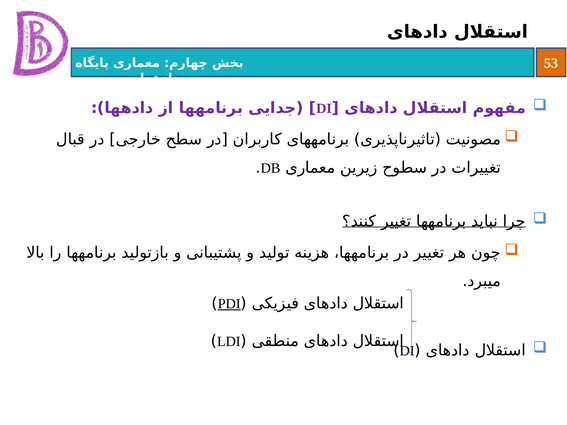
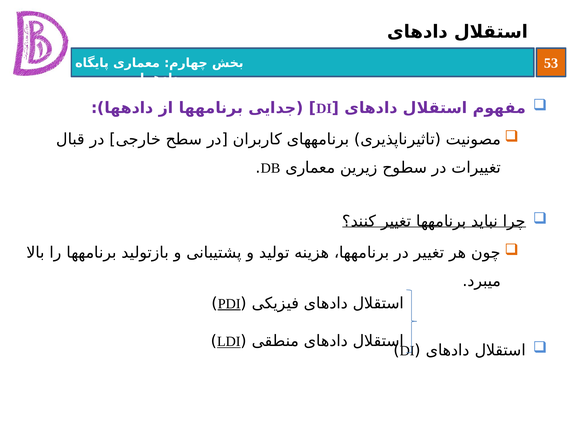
LDI underline: none -> present (229, 342)
